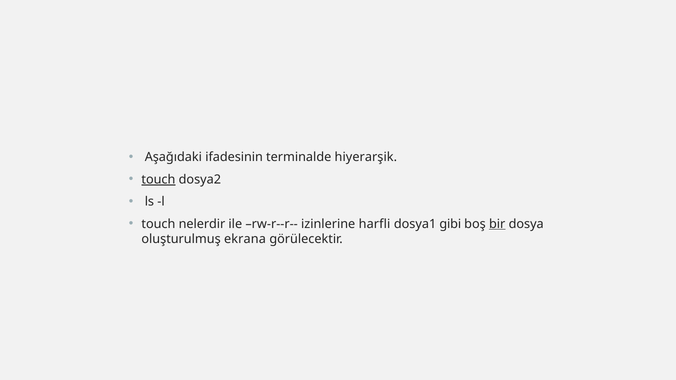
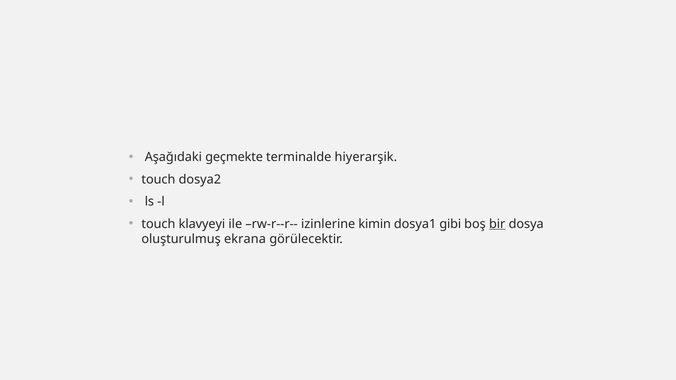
ifadesinin: ifadesinin -> geçmekte (234, 157)
touch underline: present -> none (158, 180)
nelerdir: nelerdir -> klavyeyi (202, 224)
harfli: harfli -> kimin (375, 224)
